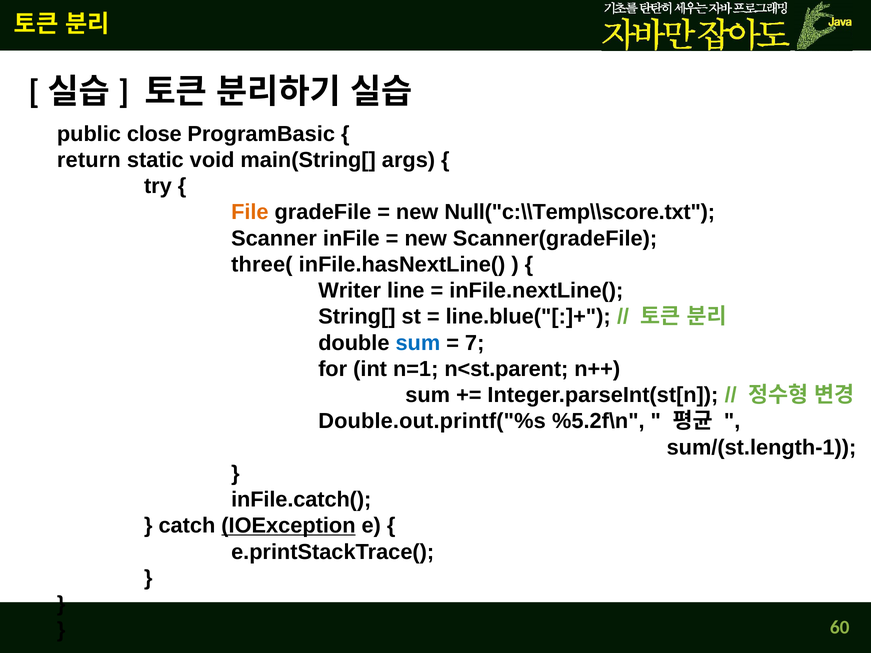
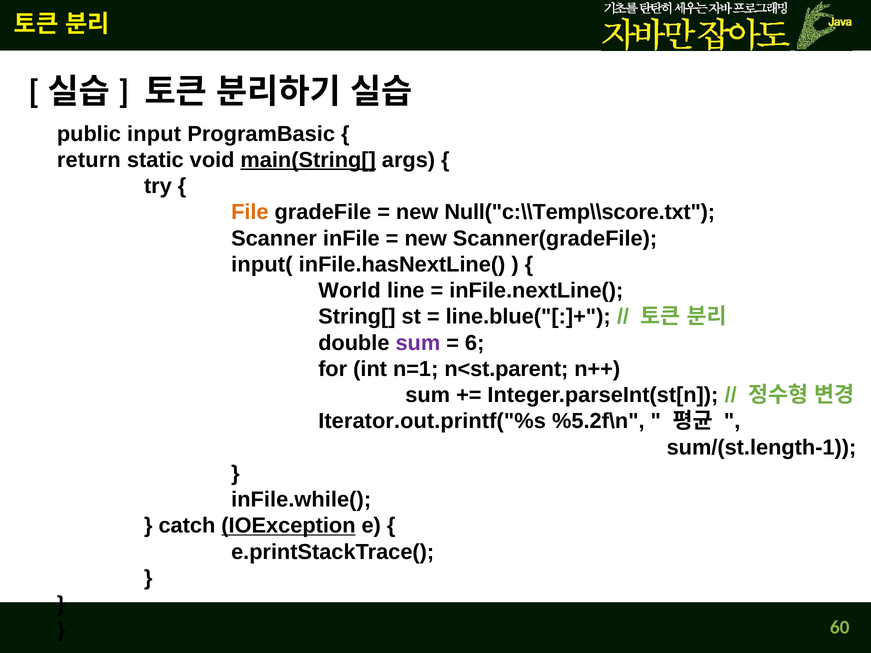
close: close -> input (154, 134)
main(String[ underline: none -> present (308, 160)
three(: three( -> input( (262, 265)
Writer: Writer -> World (350, 291)
sum colour: blue -> purple (418, 343)
7: 7 -> 6 (475, 343)
Double.out.printf("%s: Double.out.printf("%s -> Iterator.out.printf("%s (432, 421)
inFile.catch(: inFile.catch( -> inFile.while( (301, 500)
